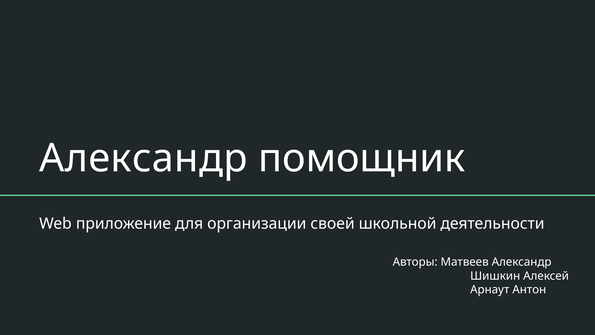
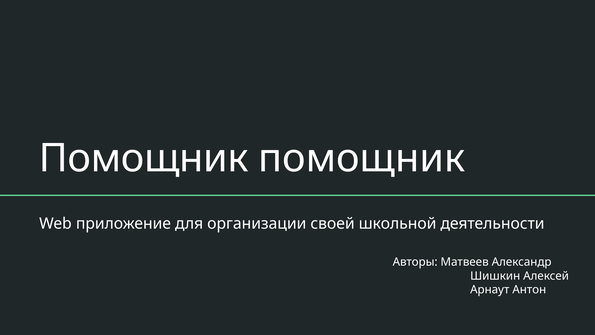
Александр: Александр -> Помощник (144, 158)
